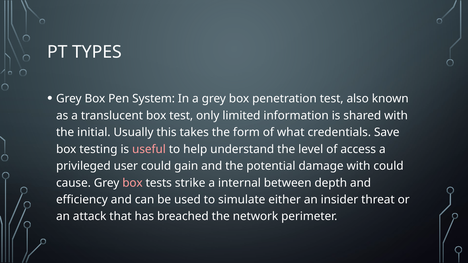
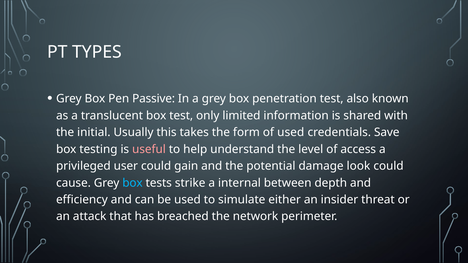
System: System -> Passive (154, 99)
of what: what -> used (291, 132)
damage with: with -> look (358, 166)
box colour: pink -> light blue (133, 183)
